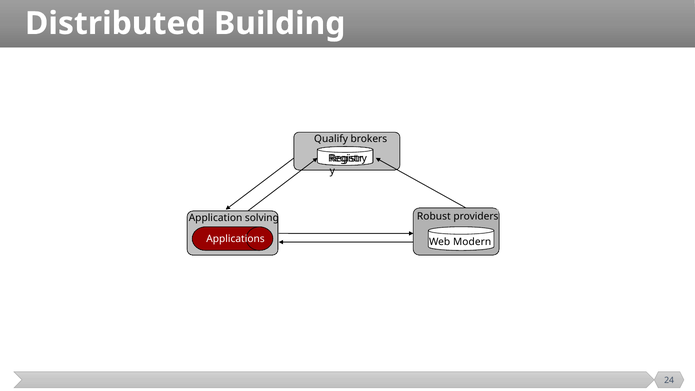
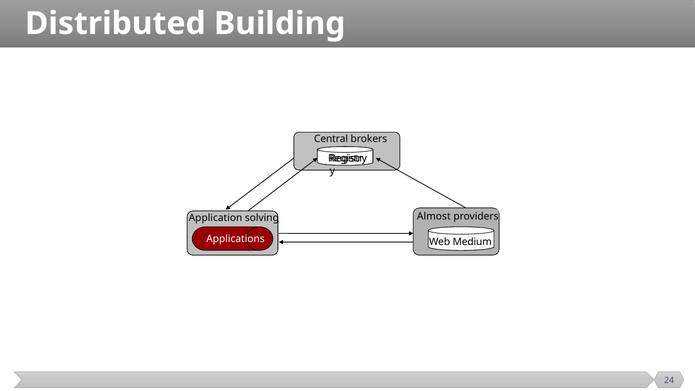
Qualify: Qualify -> Central (331, 139)
Robust: Robust -> Almost (434, 216)
Modern: Modern -> Medium (472, 242)
